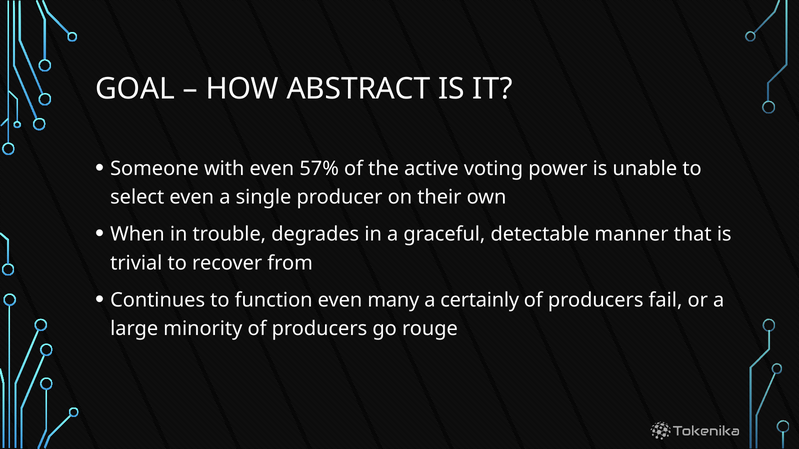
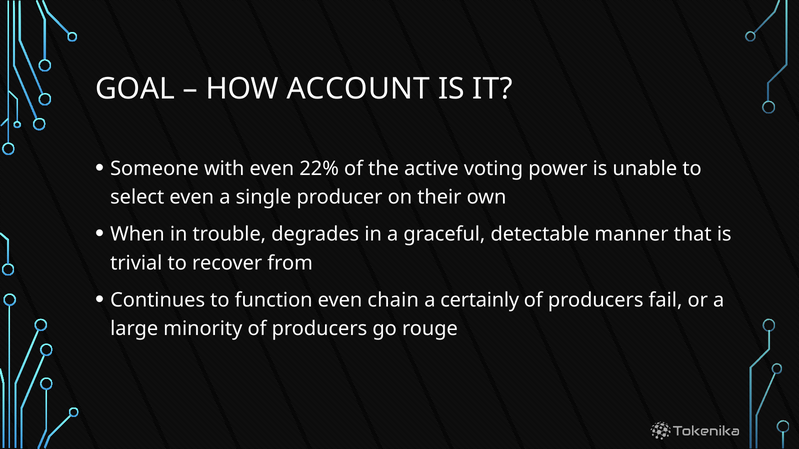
ABSTRACT: ABSTRACT -> ACCOUNT (358, 89)
57%: 57% -> 22% (319, 169)
many: many -> chain (393, 300)
